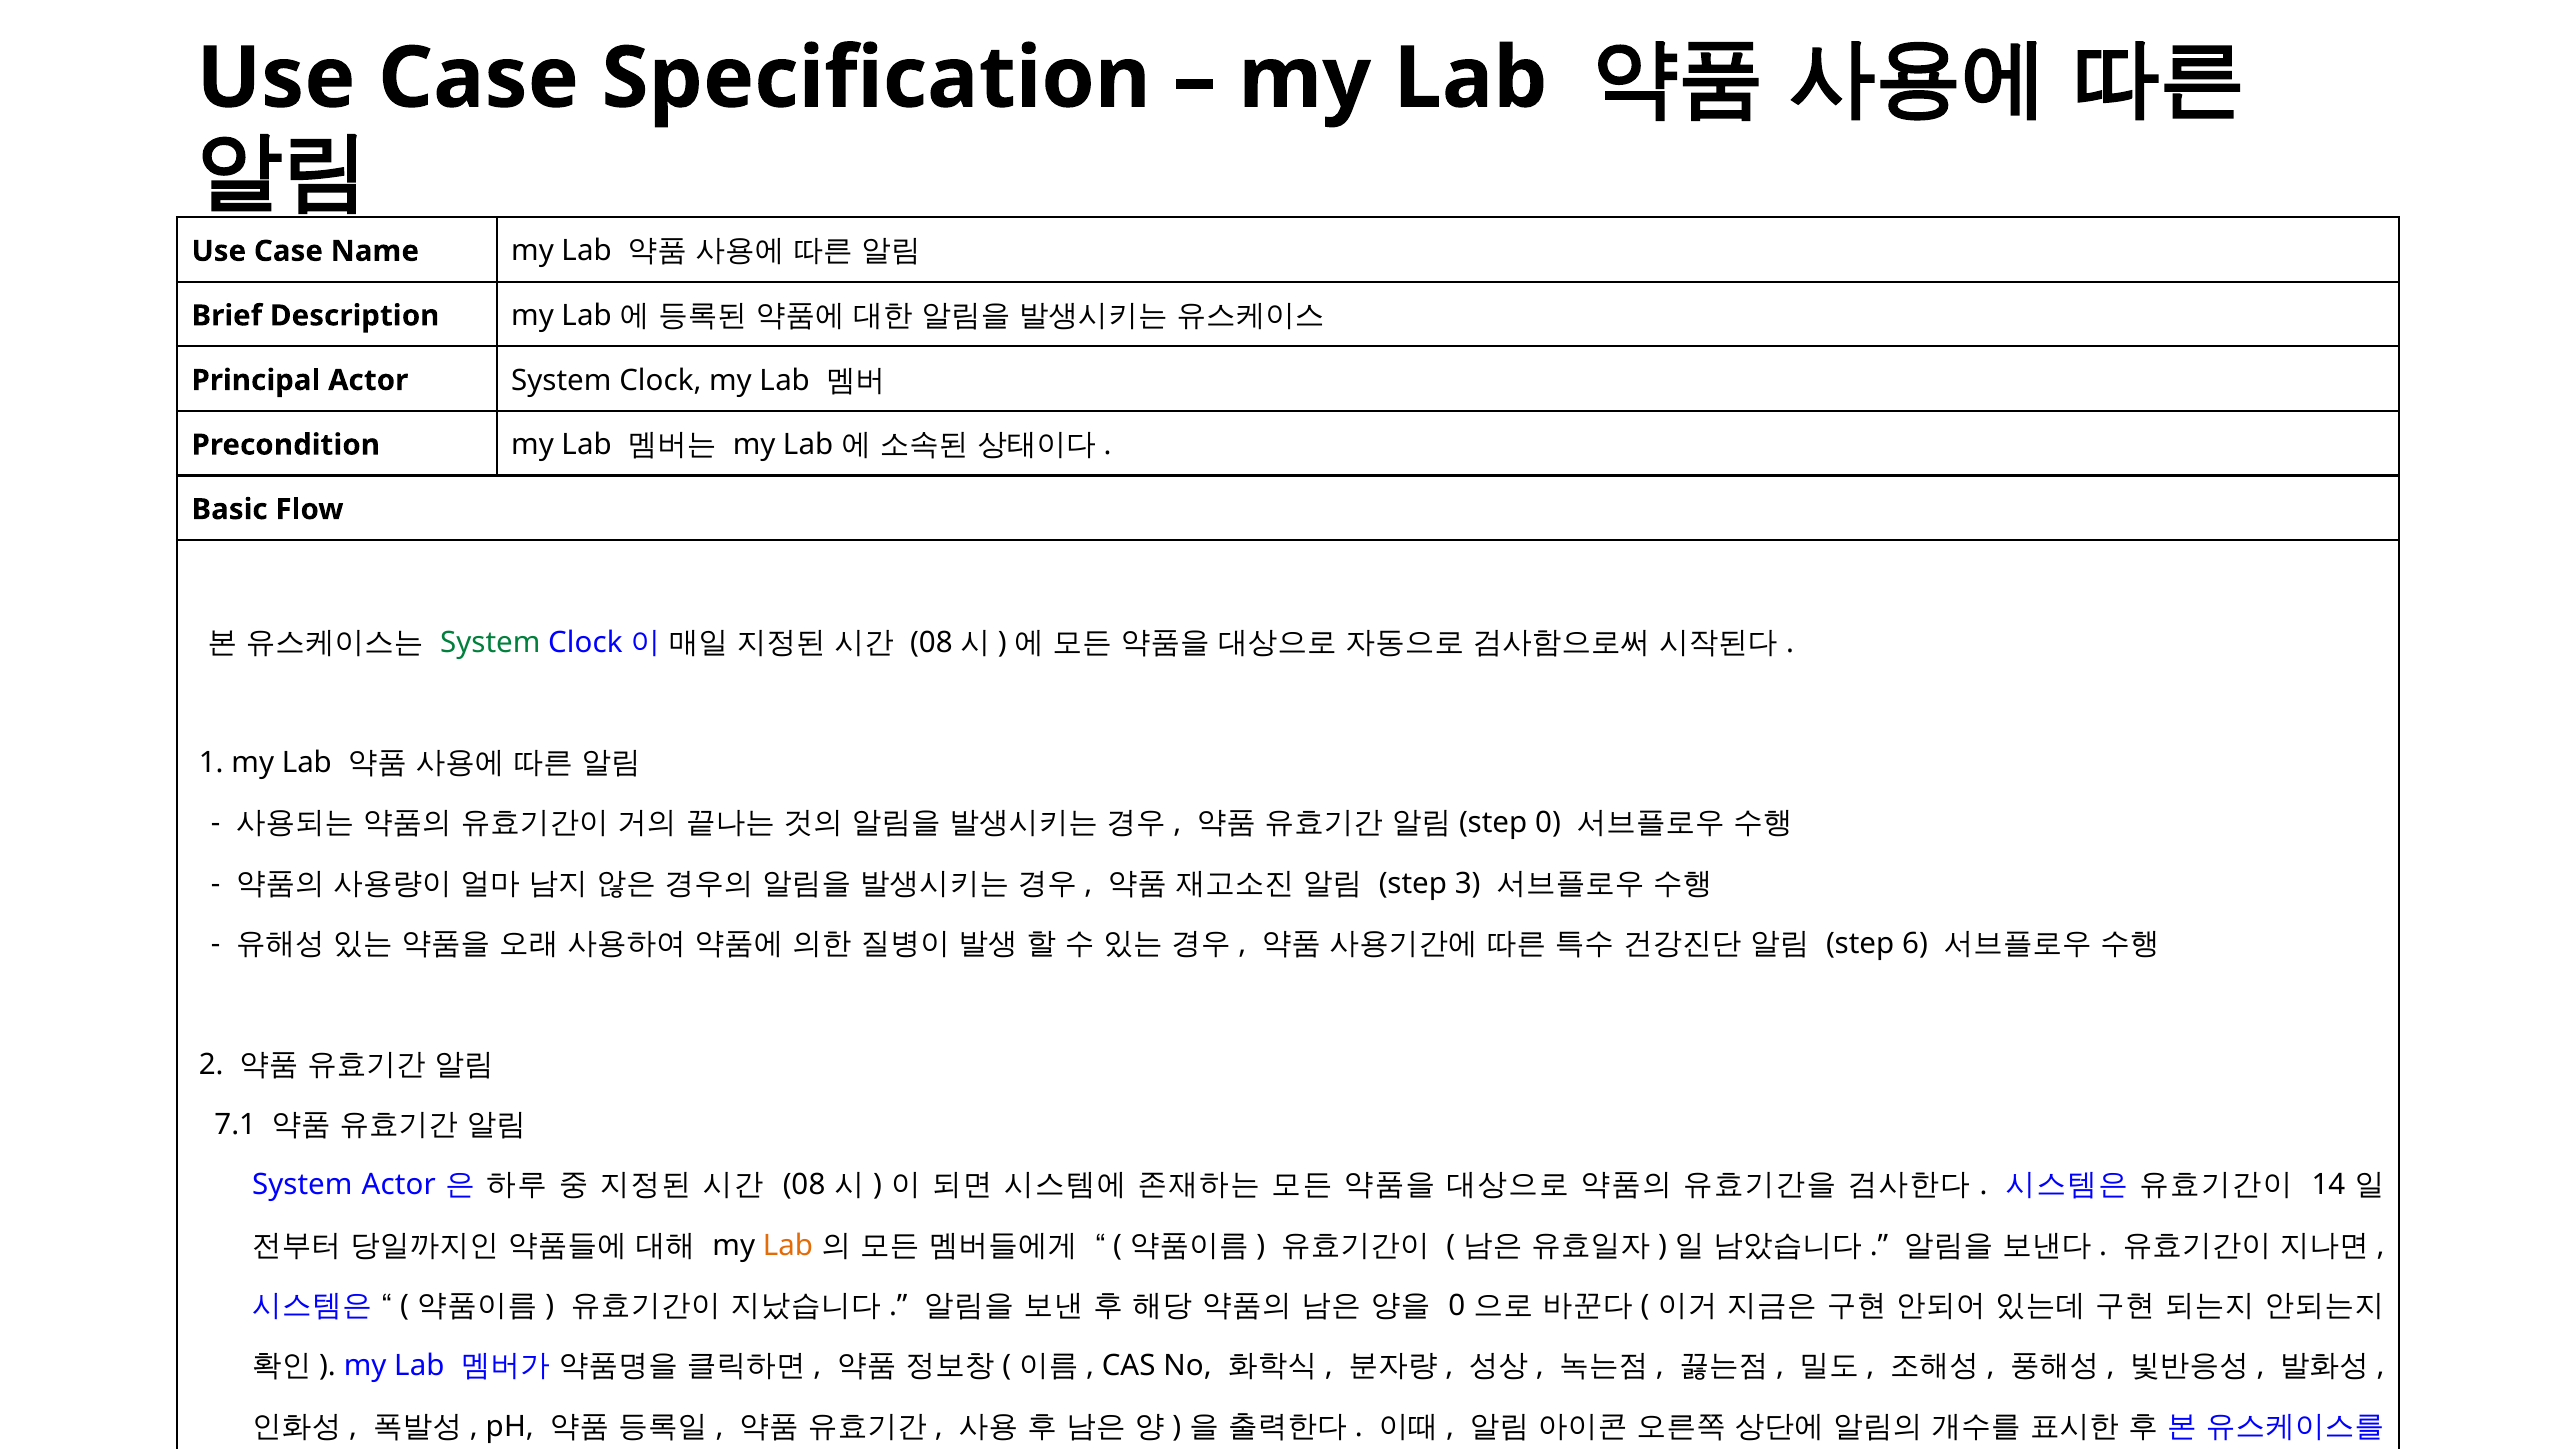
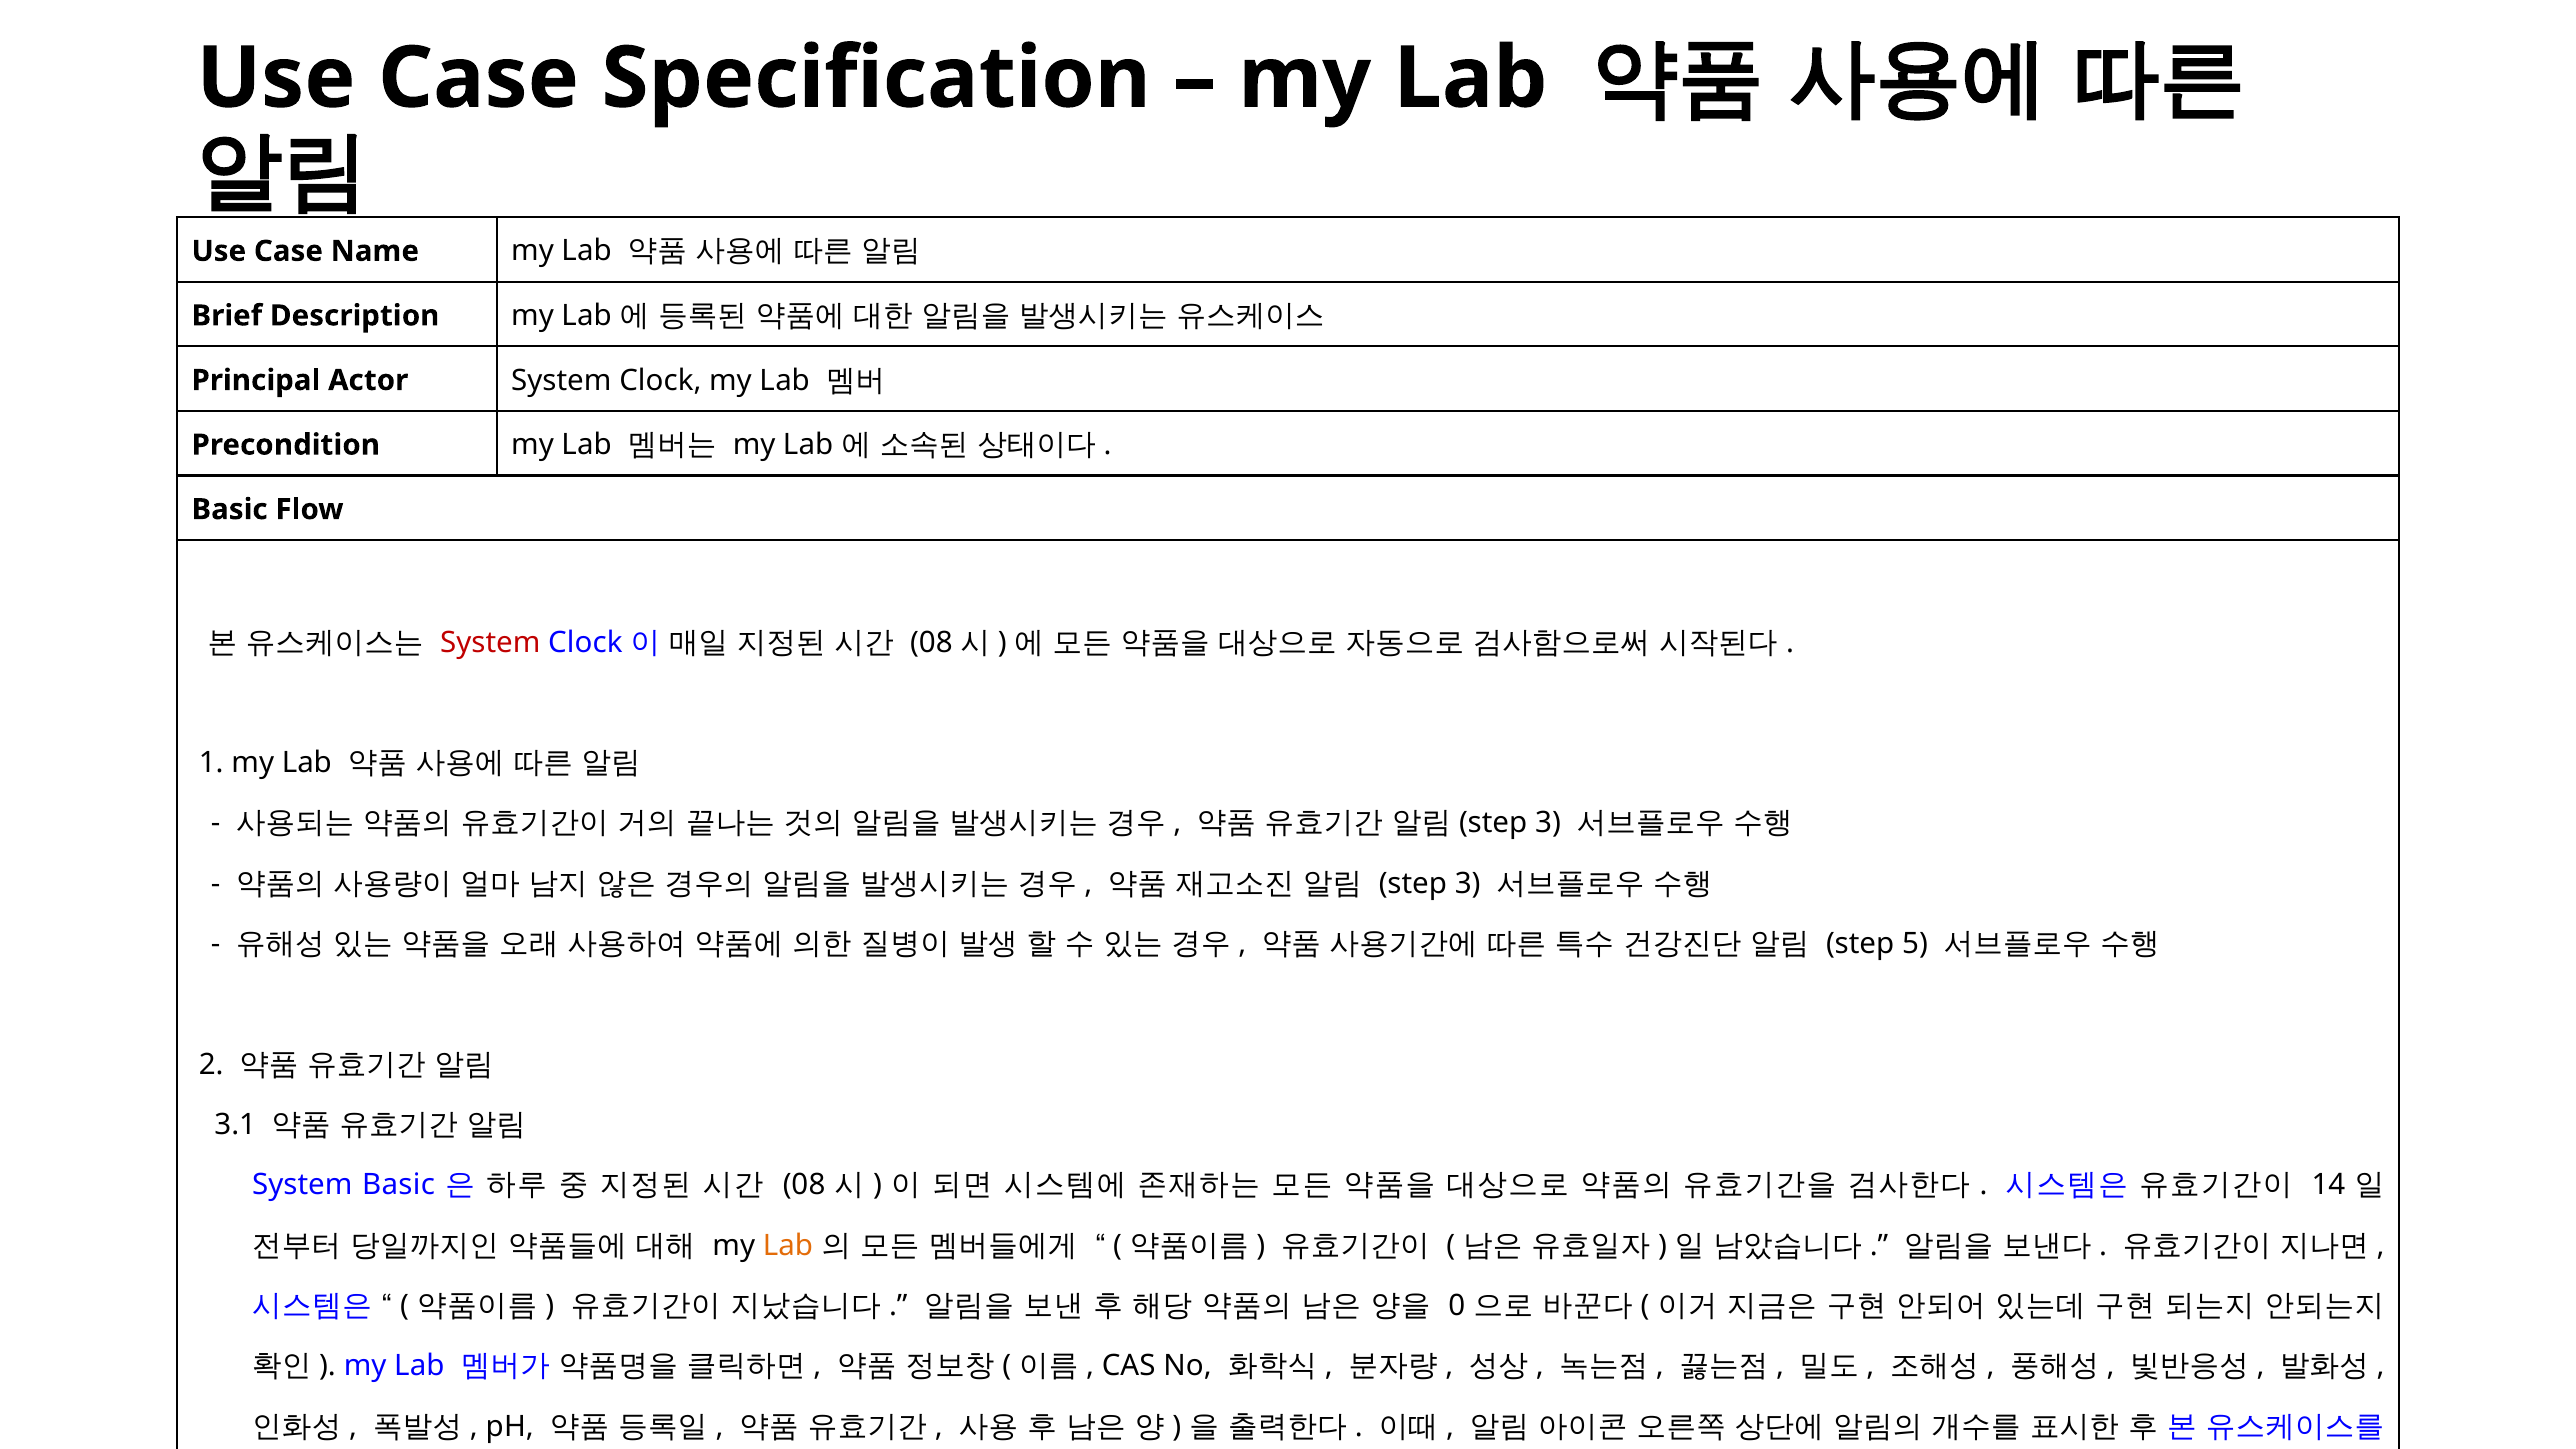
System colour: green -> red (490, 642)
0: 0 -> 3 (1548, 823)
6: 6 -> 5 (1915, 944)
7.1: 7.1 -> 3.1 (235, 1125)
System Actor: Actor -> Basic (399, 1185)
